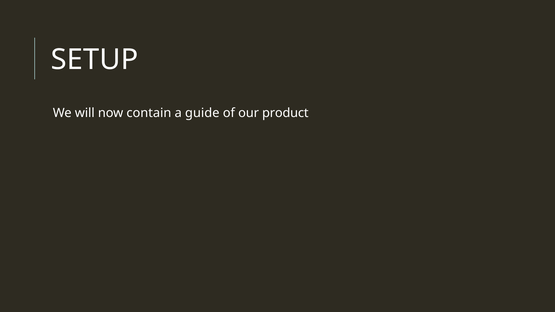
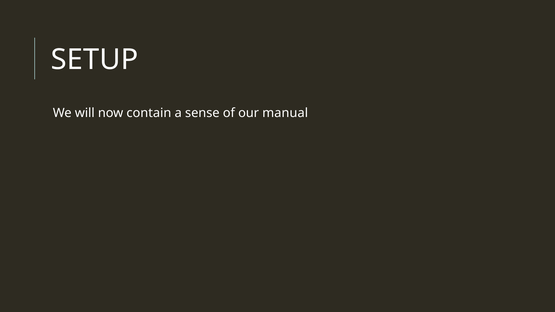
guide: guide -> sense (202, 113)
product: product -> manual (285, 113)
